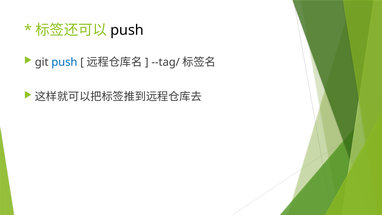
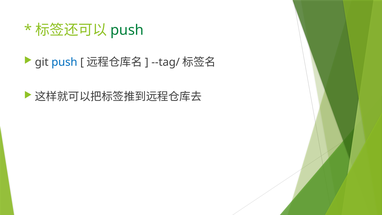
push colour: black -> green (127, 30)
